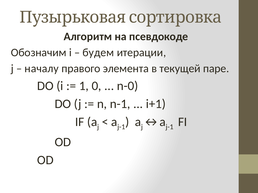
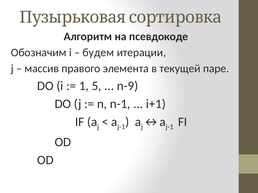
началу: началу -> массив (42, 69)
0: 0 -> 5 (97, 86)
n-0: n-0 -> n-9 (128, 86)
